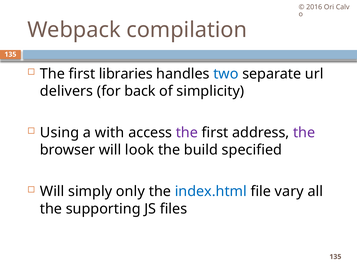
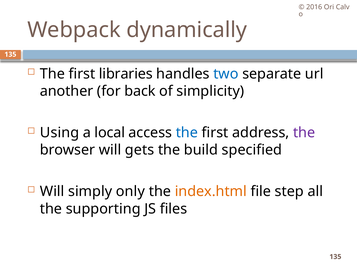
compilation: compilation -> dynamically (187, 30)
delivers: delivers -> another (67, 91)
with: with -> local (110, 133)
the colour: purple -> blue (187, 133)
look: look -> gets (140, 150)
index.html colour: blue -> orange (211, 191)
vary: vary -> step (289, 191)
